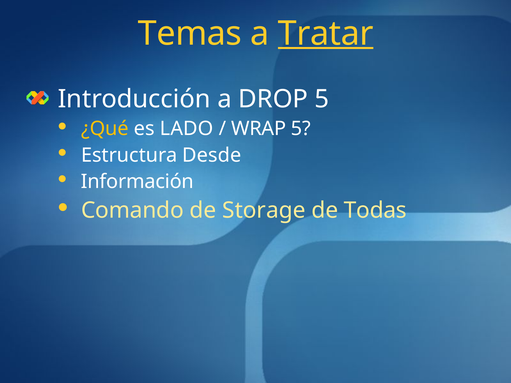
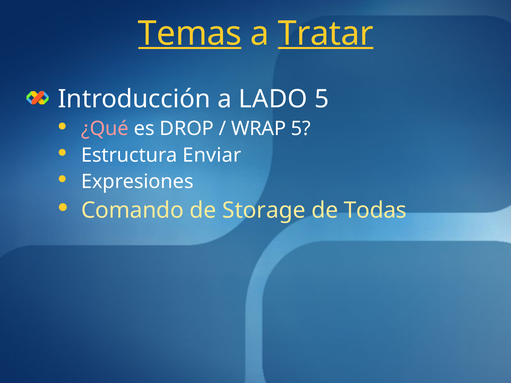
Temas underline: none -> present (190, 34)
DROP: DROP -> LADO (273, 99)
¿Qué colour: yellow -> pink (105, 129)
LADO: LADO -> DROP (187, 129)
Desde: Desde -> Enviar (212, 155)
Información: Información -> Expresiones (137, 182)
